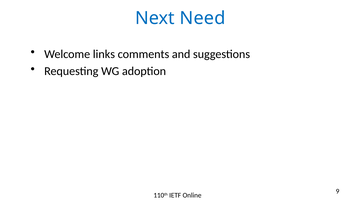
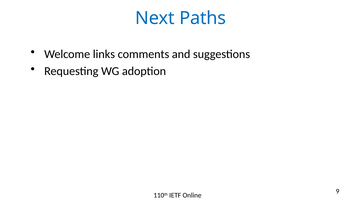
Need: Need -> Paths (203, 18)
